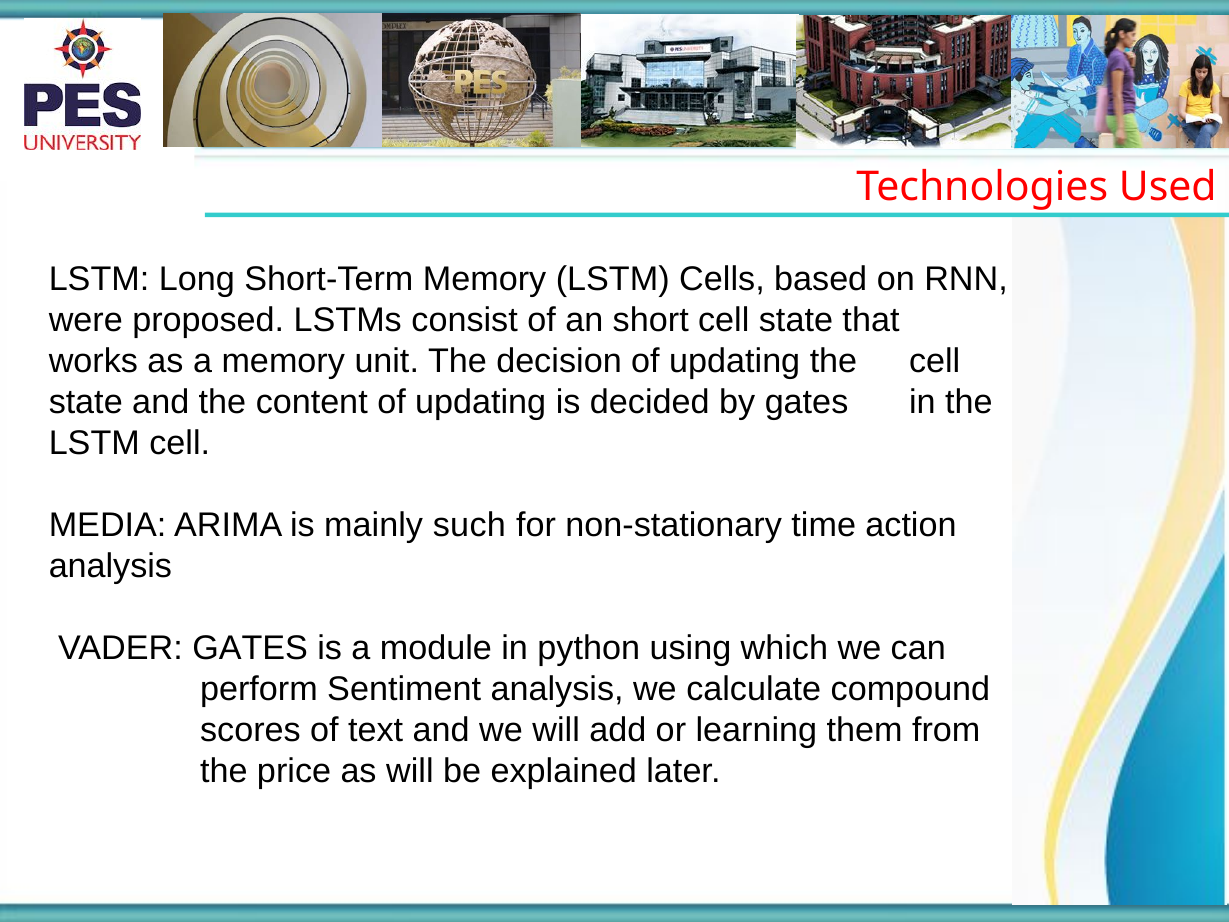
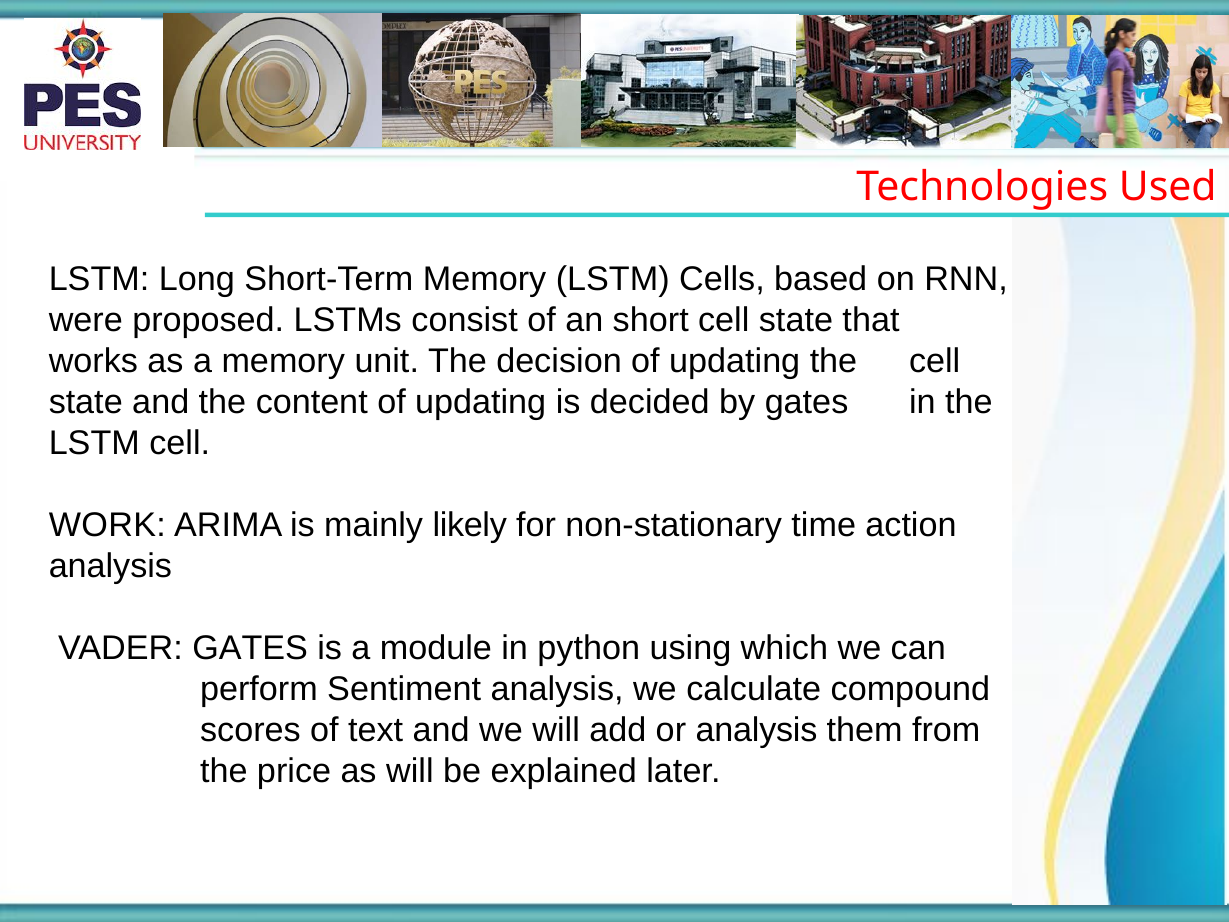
MEDIA: MEDIA -> WORK (107, 525)
such: such -> likely (470, 525)
or learning: learning -> analysis (757, 730)
